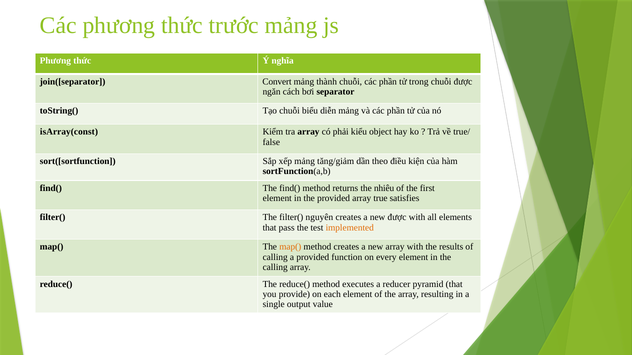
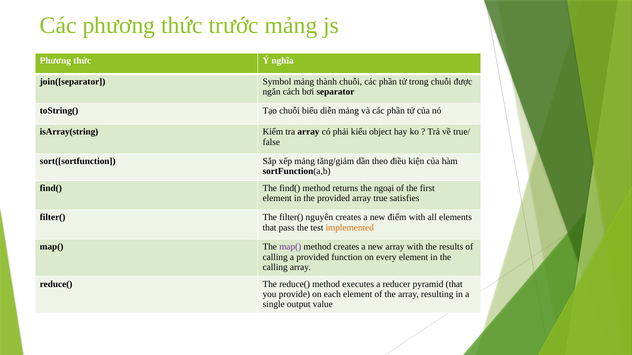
Convert: Convert -> Symbol (277, 82)
isArray(const: isArray(const -> isArray(string (69, 132)
nhiêu: nhiêu -> ngoại (384, 188)
new được: được -> điểm (397, 218)
map( colour: orange -> purple (290, 247)
